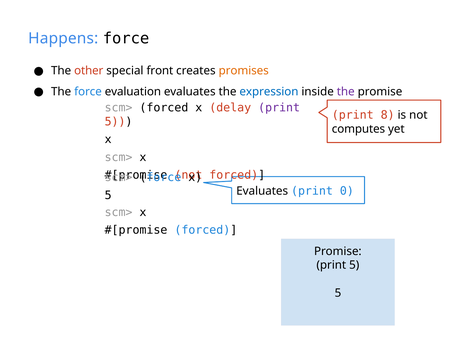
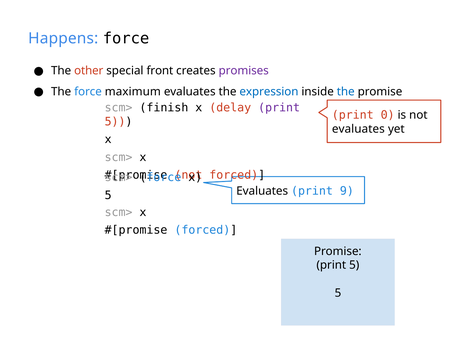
promises colour: orange -> purple (244, 71)
evaluation: evaluation -> maximum (133, 92)
the colour: purple -> blue (346, 92)
scm> forced: forced -> finish (164, 108)
8: 8 -> 0 (388, 115)
computes: computes -> evaluates (358, 129)
0: 0 -> 9 (347, 191)
